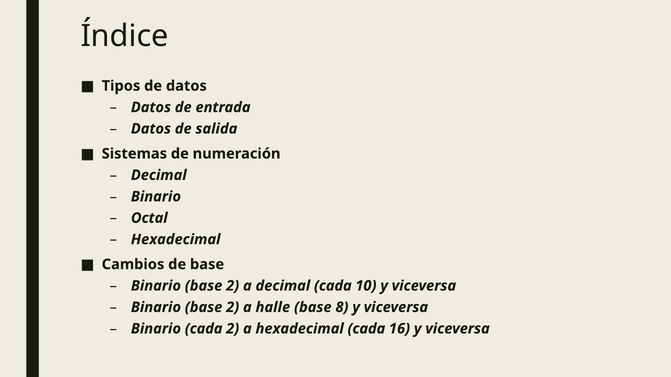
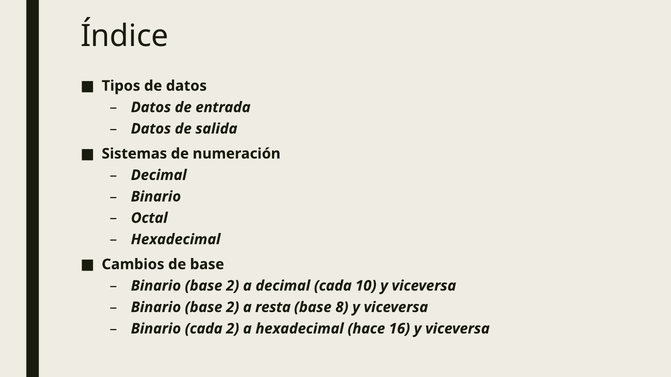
halle: halle -> resta (273, 308)
hexadecimal cada: cada -> hace (366, 329)
